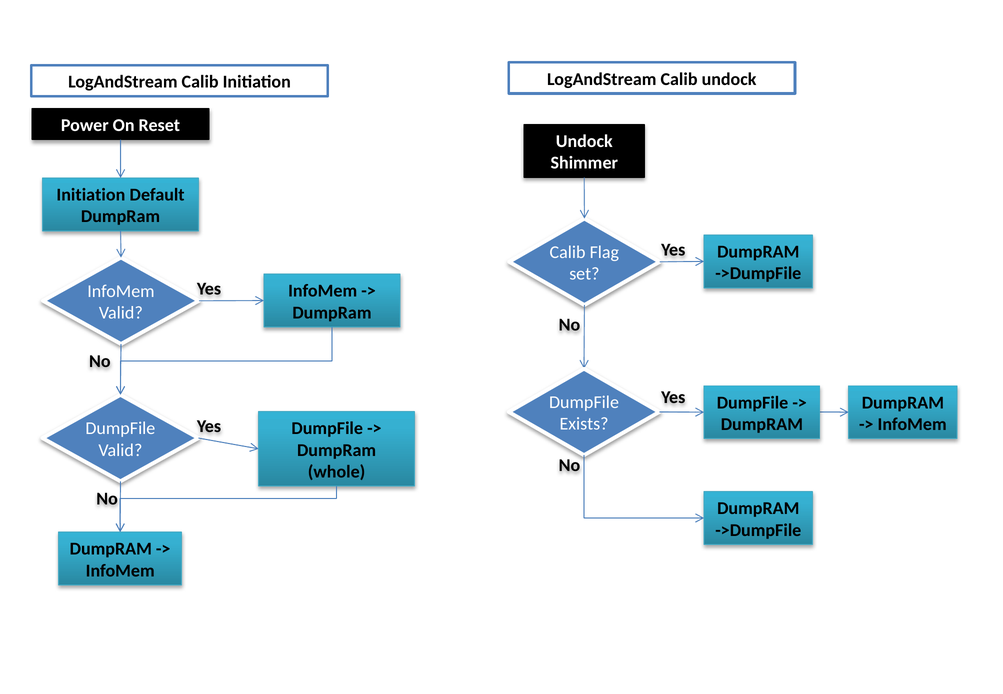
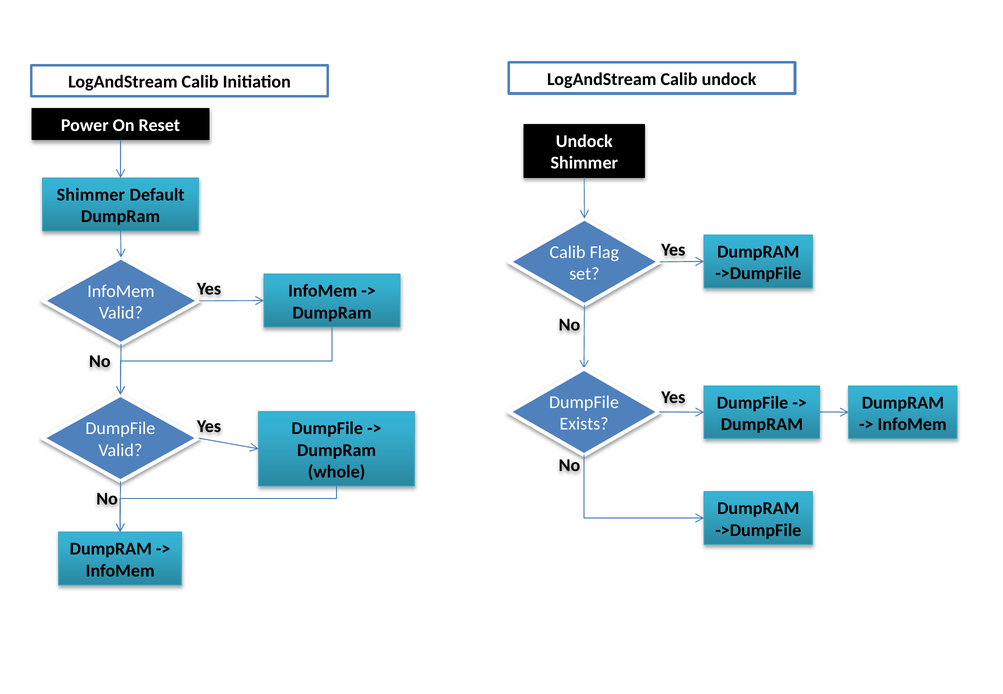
Initiation: Initiation -> Shimmer (91, 195)
